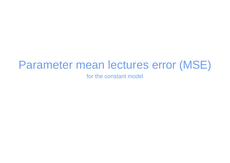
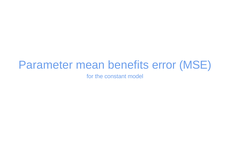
lectures: lectures -> benefits (128, 65)
